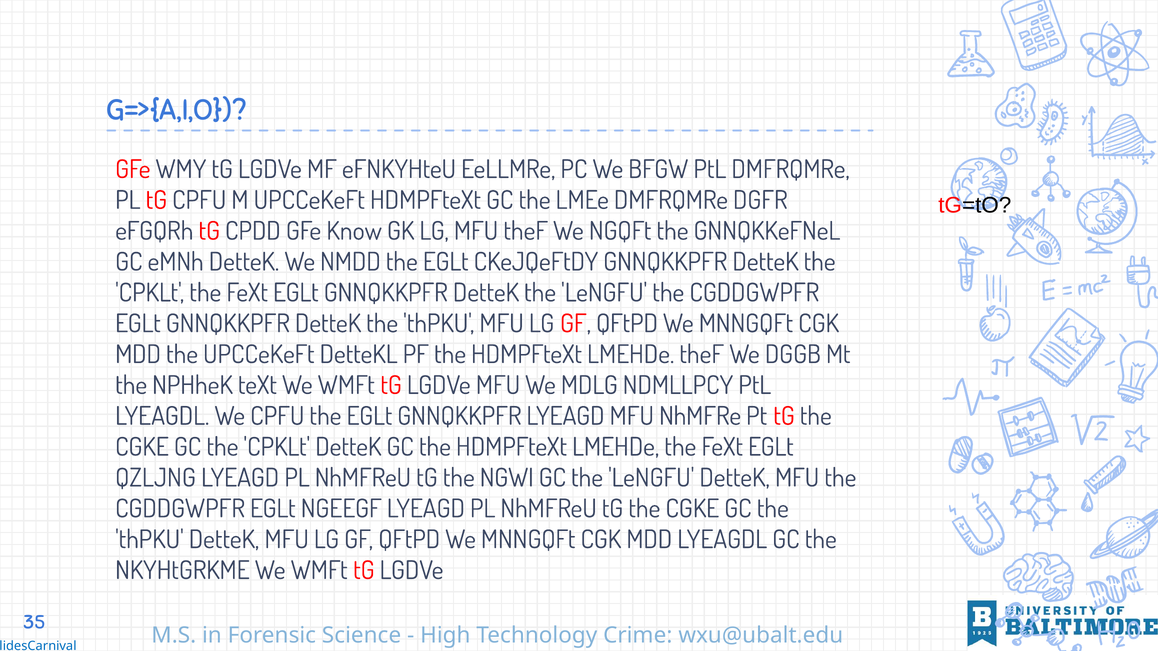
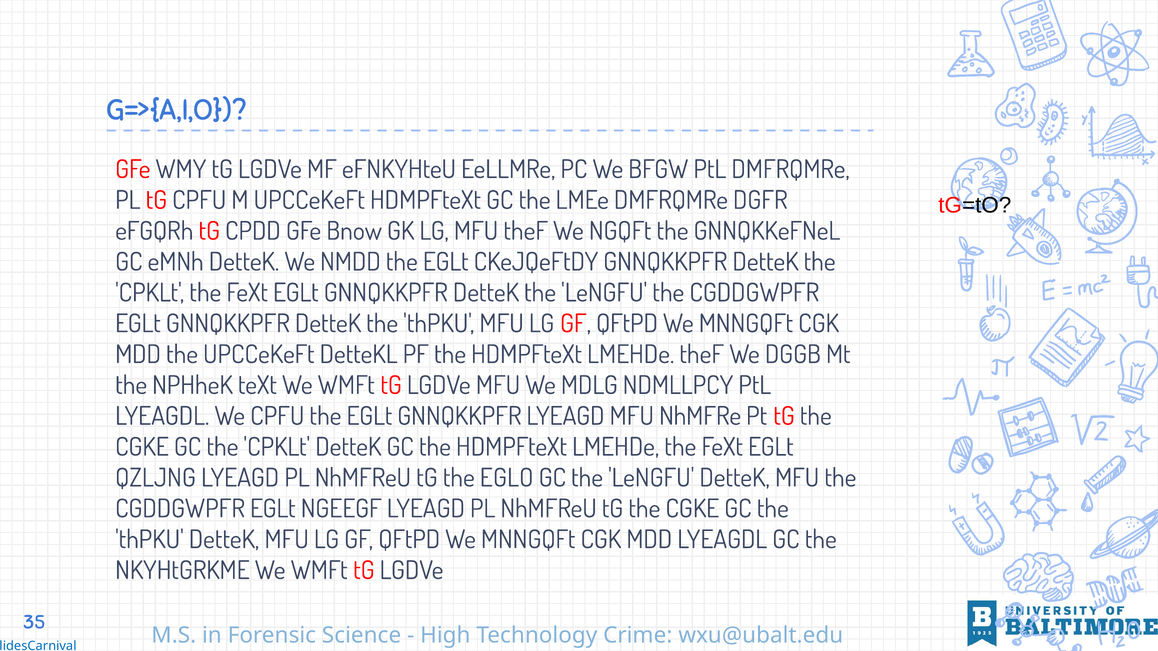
Know: Know -> Bnow (354, 231)
NGWI: NGWI -> EGLO (507, 478)
